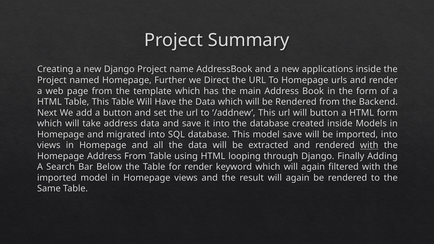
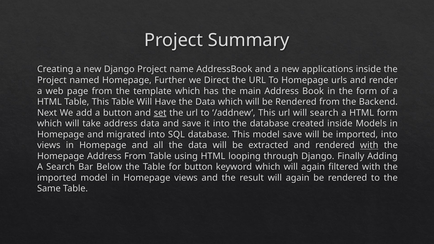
set underline: none -> present (160, 113)
will button: button -> search (324, 113)
for render: render -> button (199, 167)
